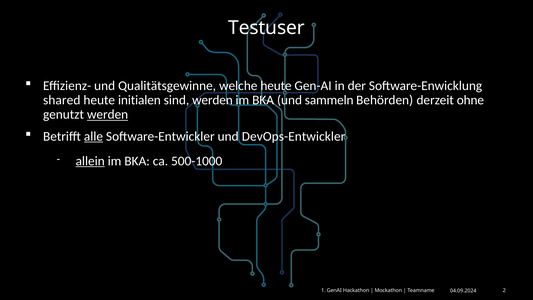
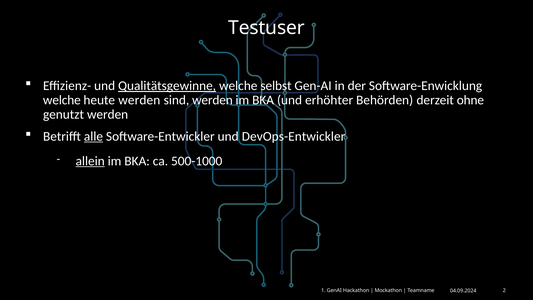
Qualitätsgewinne underline: none -> present (167, 86)
welche heute: heute -> selbst (276, 86)
shared: shared -> welche (62, 100)
heute initialen: initialen -> werden (139, 100)
sammeln: sammeln -> erhöhter (329, 100)
werden underline: present -> none (108, 114)
